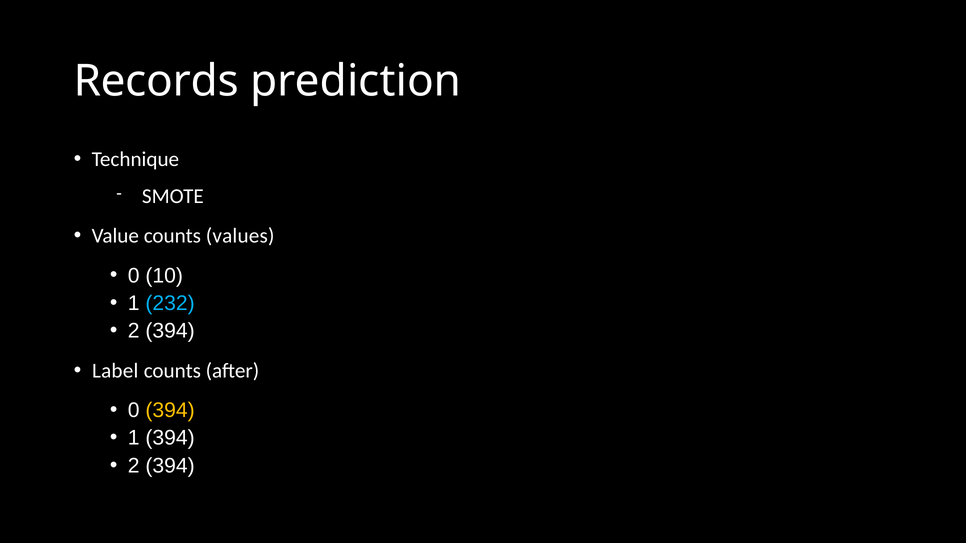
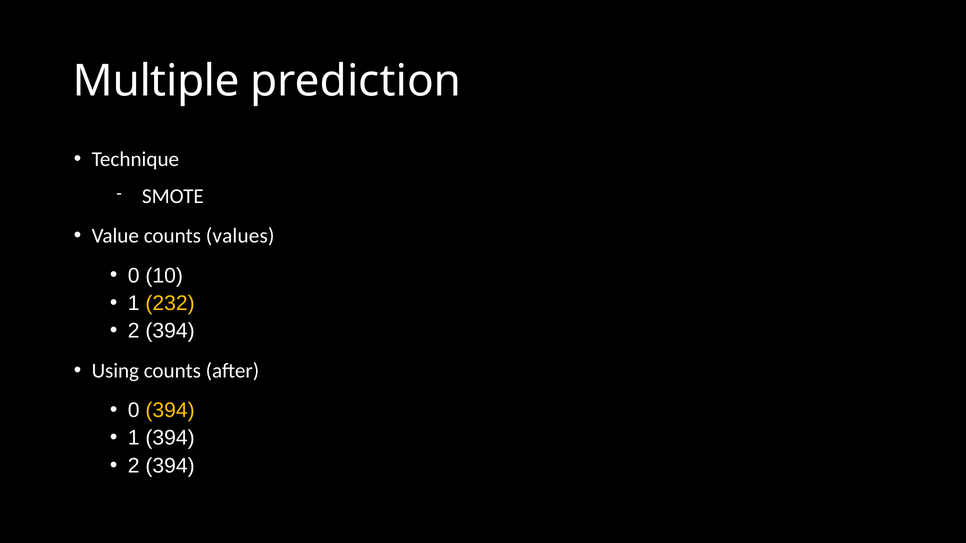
Records: Records -> Multiple (156, 81)
232 colour: light blue -> yellow (170, 303)
Label: Label -> Using (115, 371)
